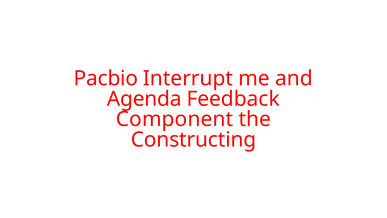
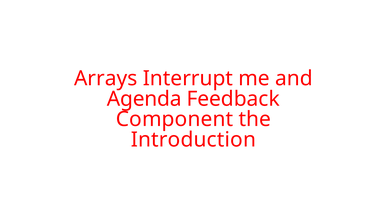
Pacbio: Pacbio -> Arrays (106, 78)
Constructing: Constructing -> Introduction (193, 140)
